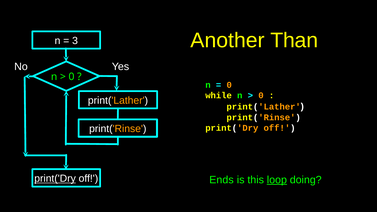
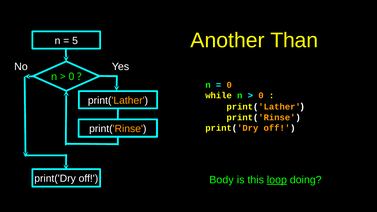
3: 3 -> 5 (75, 41)
print('Dry underline: present -> none (55, 179)
Ends: Ends -> Body (221, 180)
